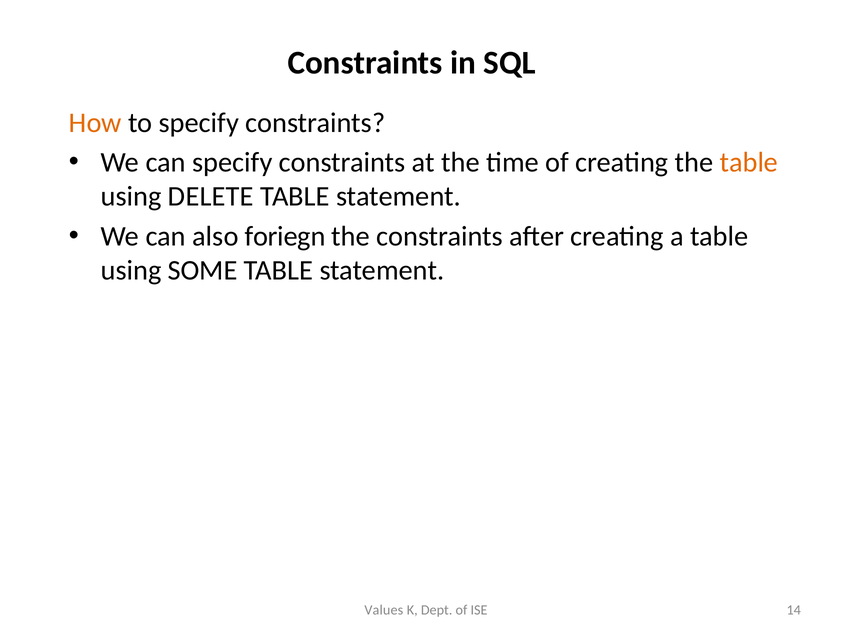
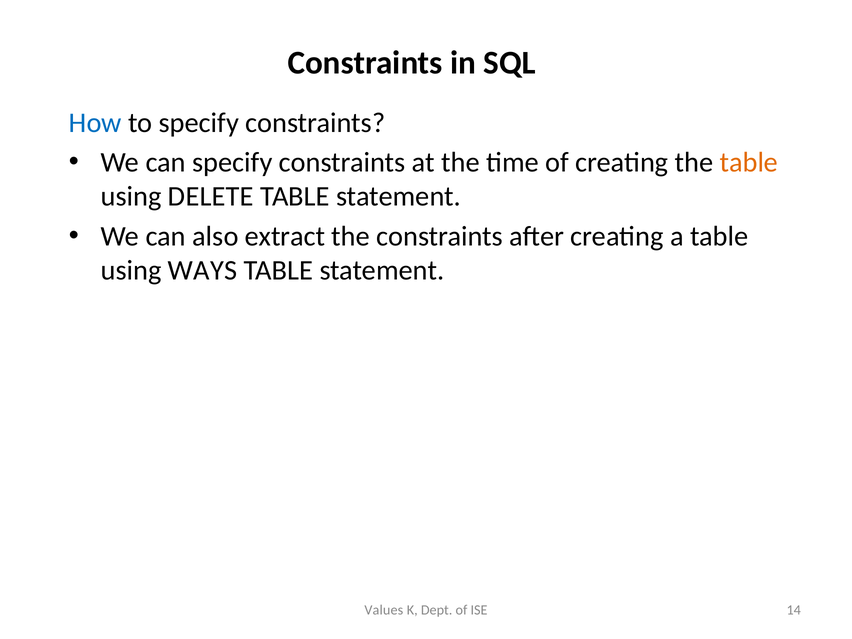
How colour: orange -> blue (95, 123)
foriegn: foriegn -> extract (285, 236)
SOME: SOME -> WAYS (203, 270)
